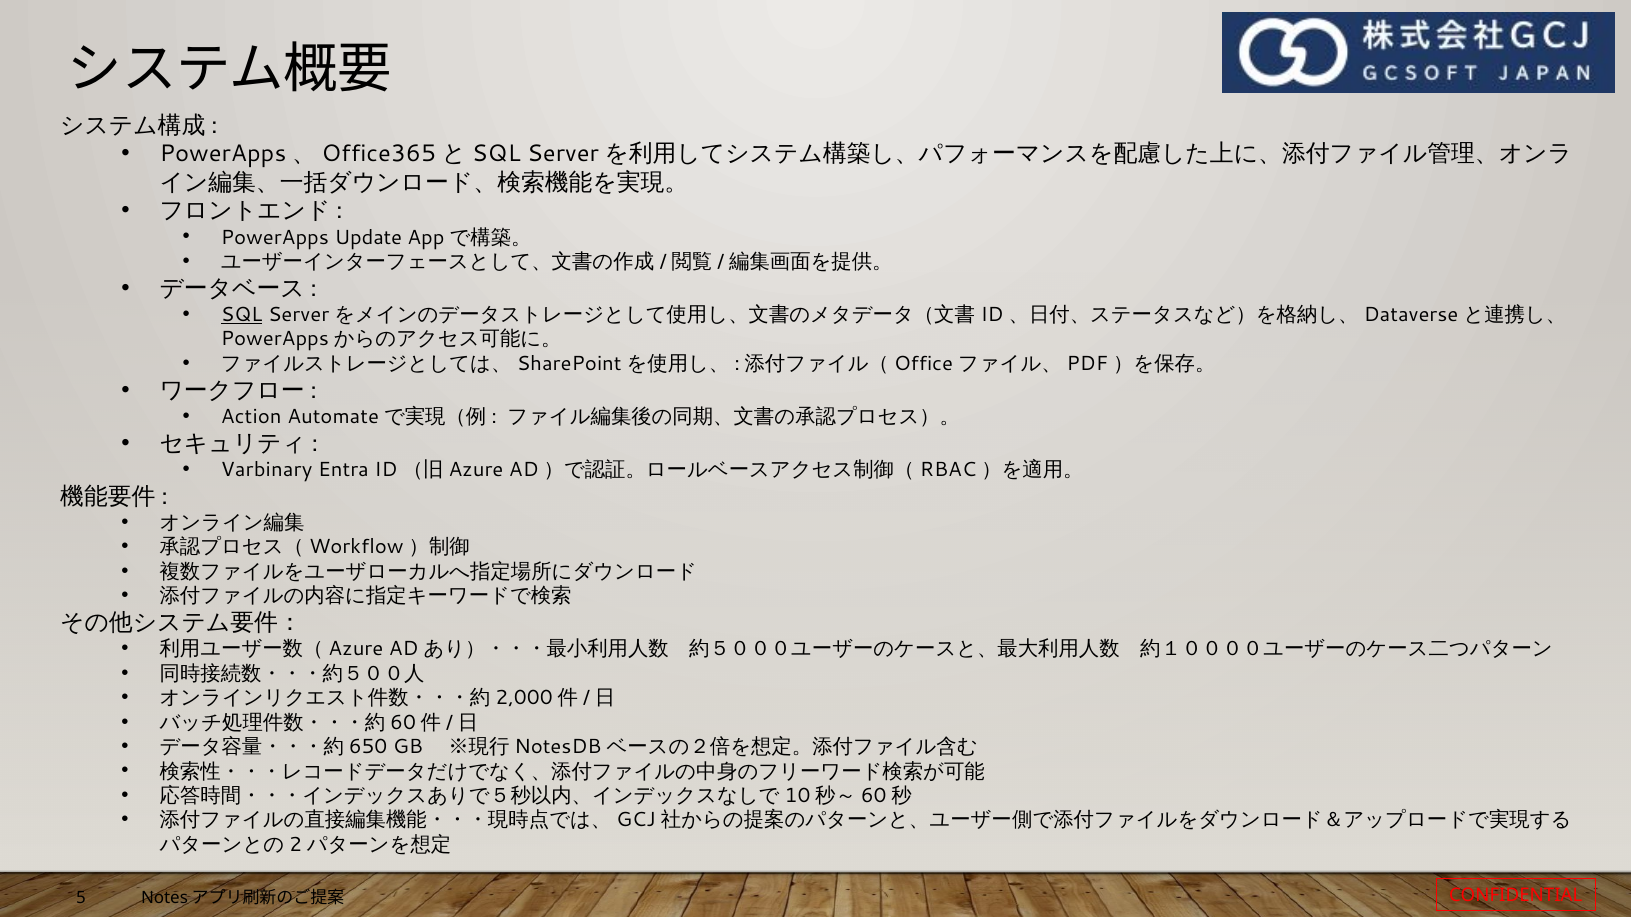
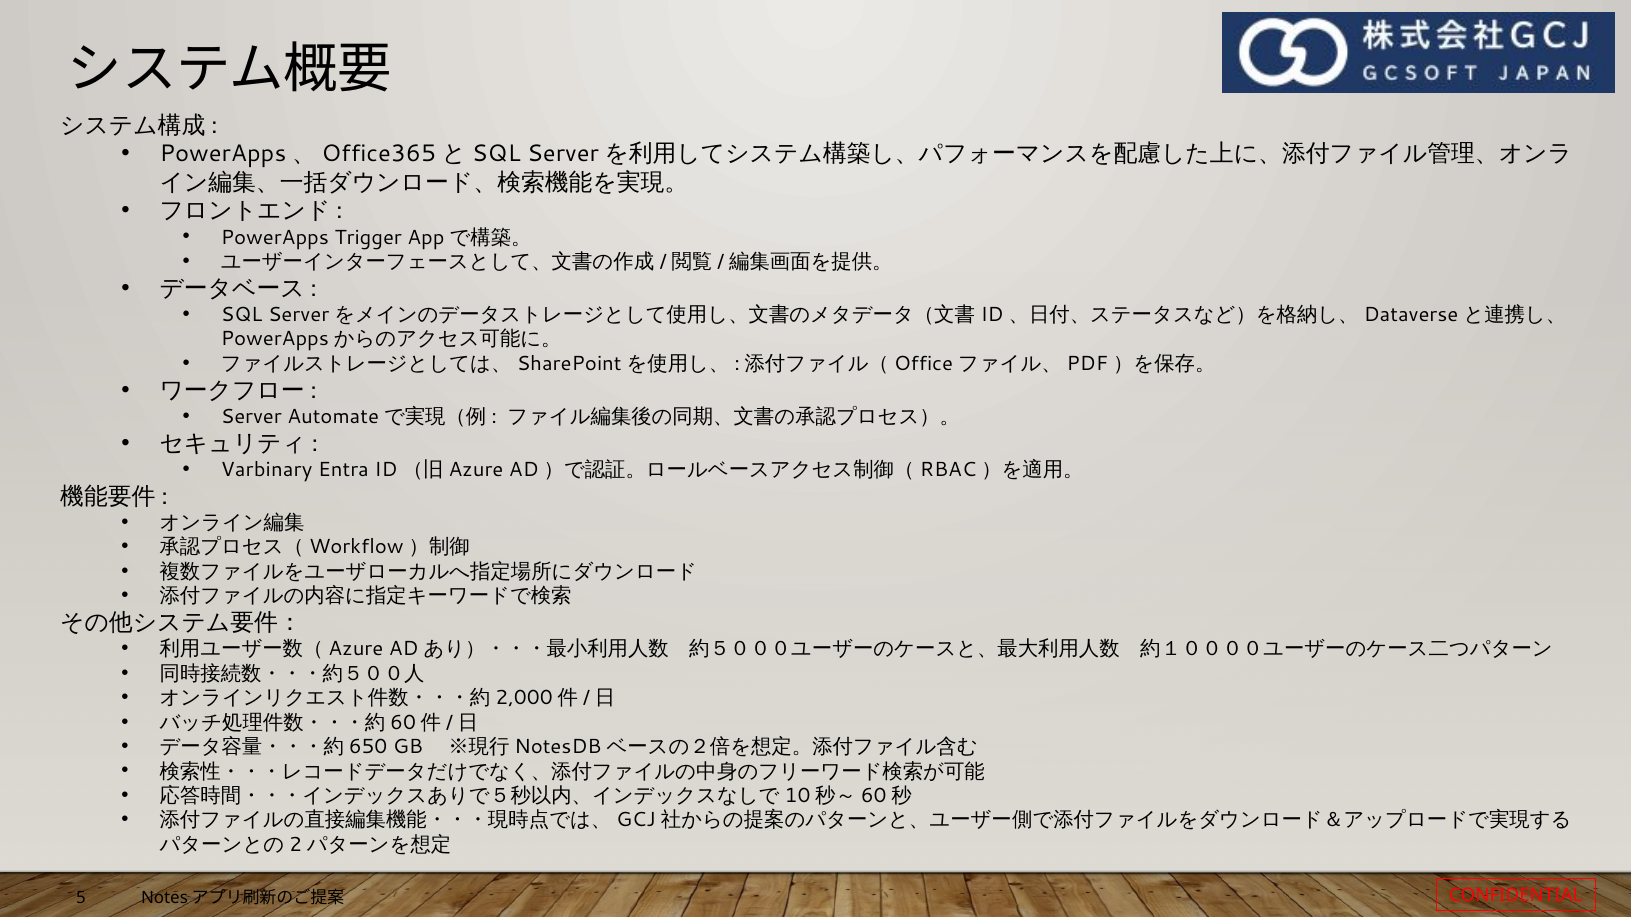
Update: Update -> Trigger (368, 237)
SQL underline: present -> none (242, 315)
Action: Action -> Server (251, 417)
